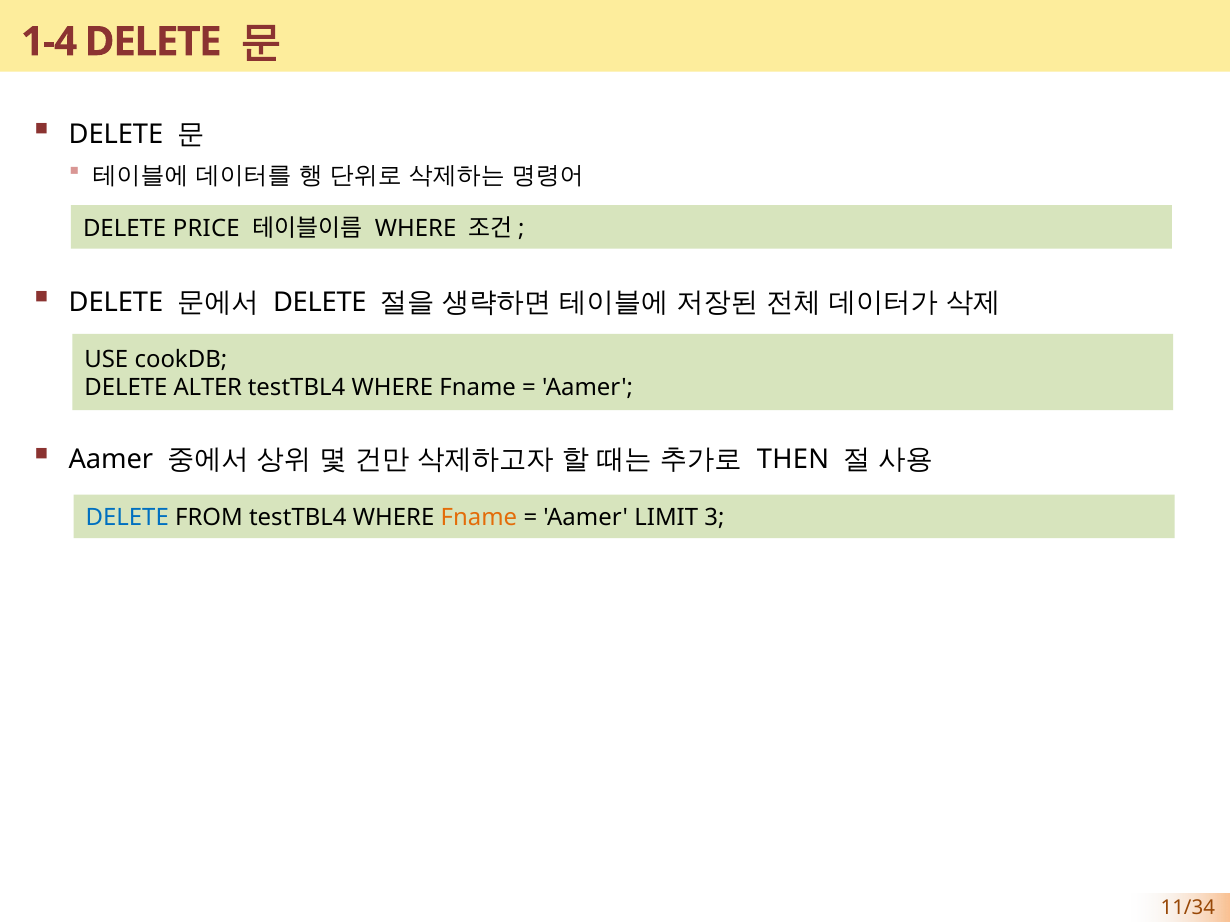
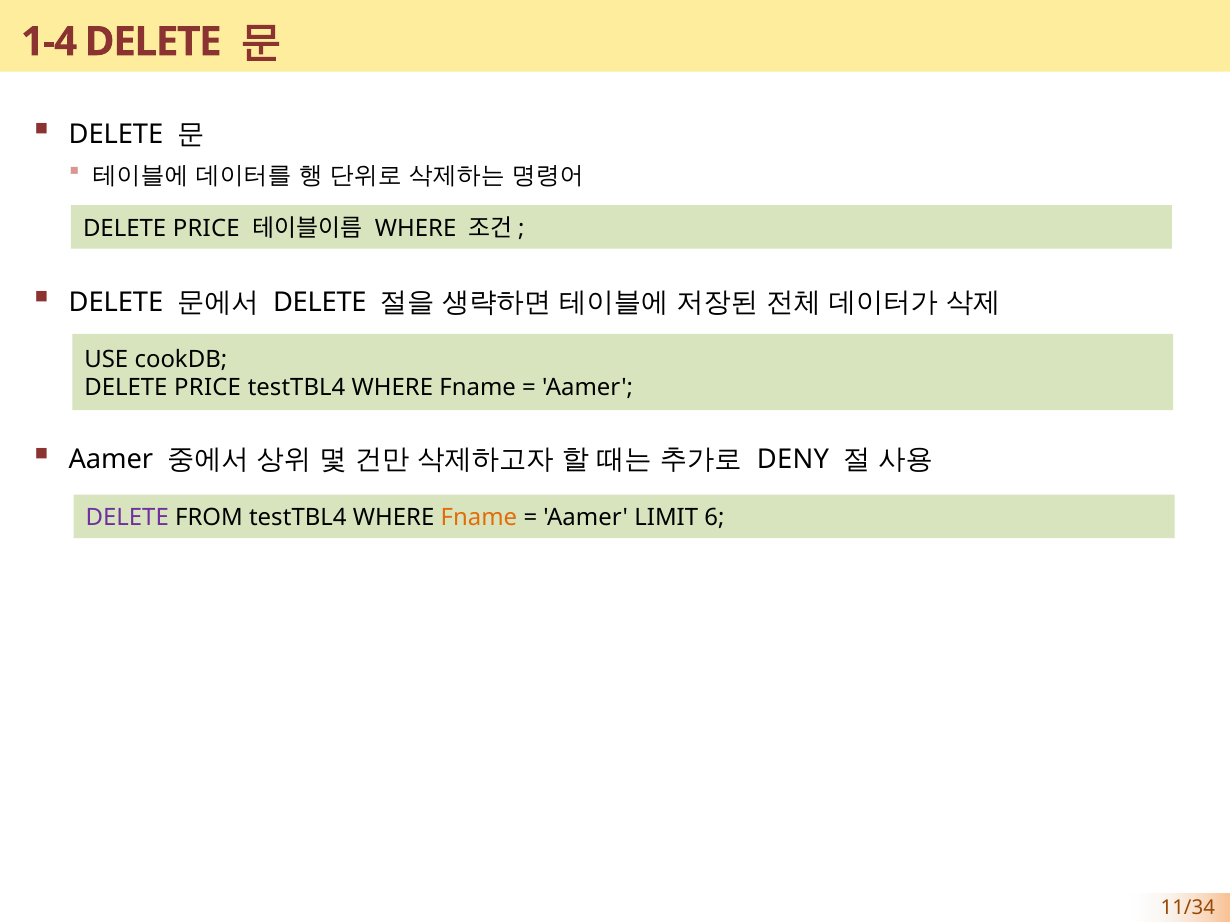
ALTER: ALTER -> PRICE (208, 388)
THEN: THEN -> DENY (793, 460)
DELETE colour: blue -> purple (127, 518)
3: 3 -> 6 (714, 518)
